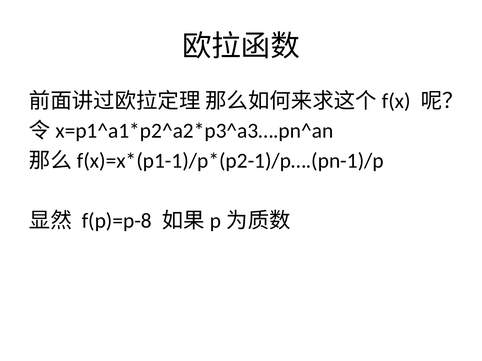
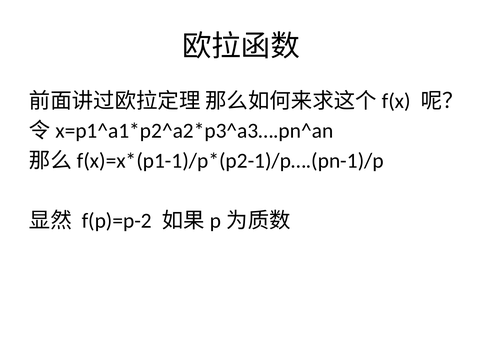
f(p)=p-8: f(p)=p-8 -> f(p)=p-2 (117, 221)
